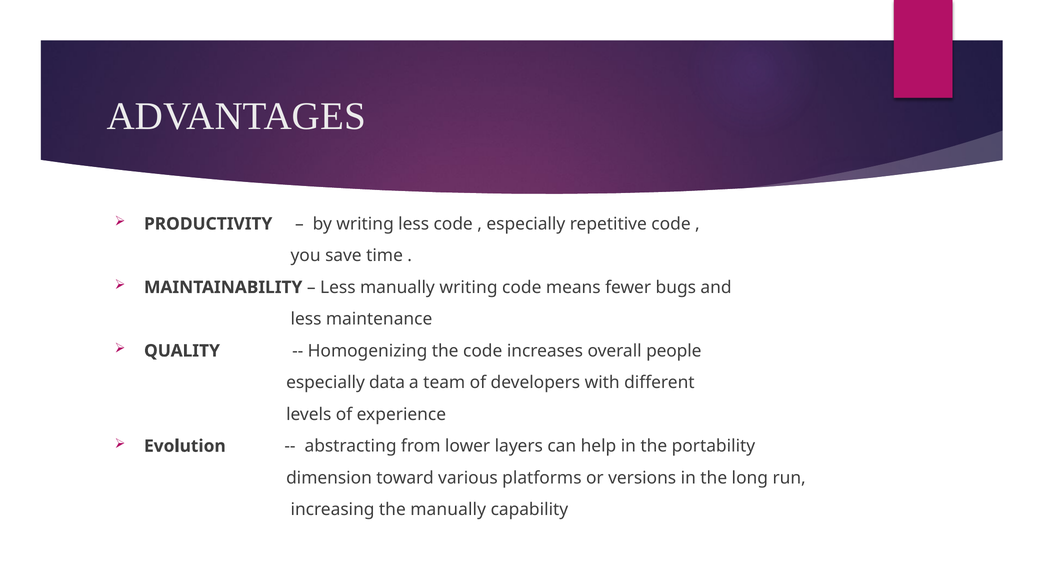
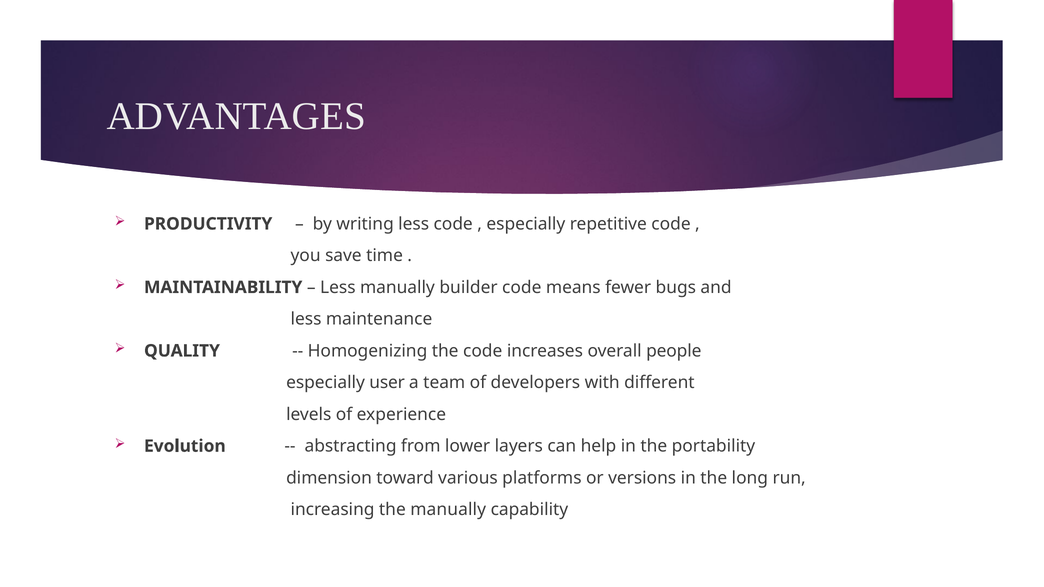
manually writing: writing -> builder (469, 287)
data: data -> user (387, 383)
